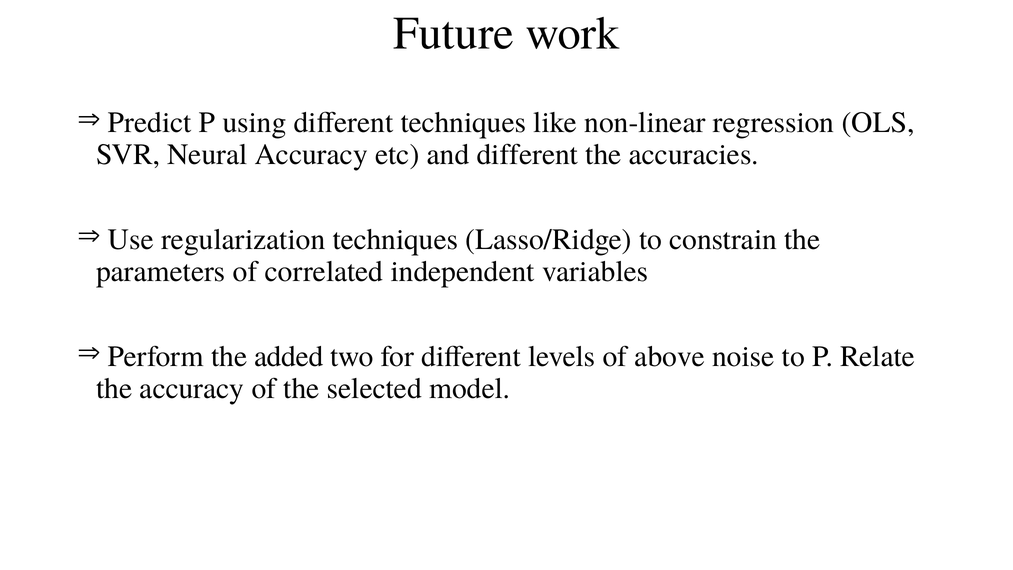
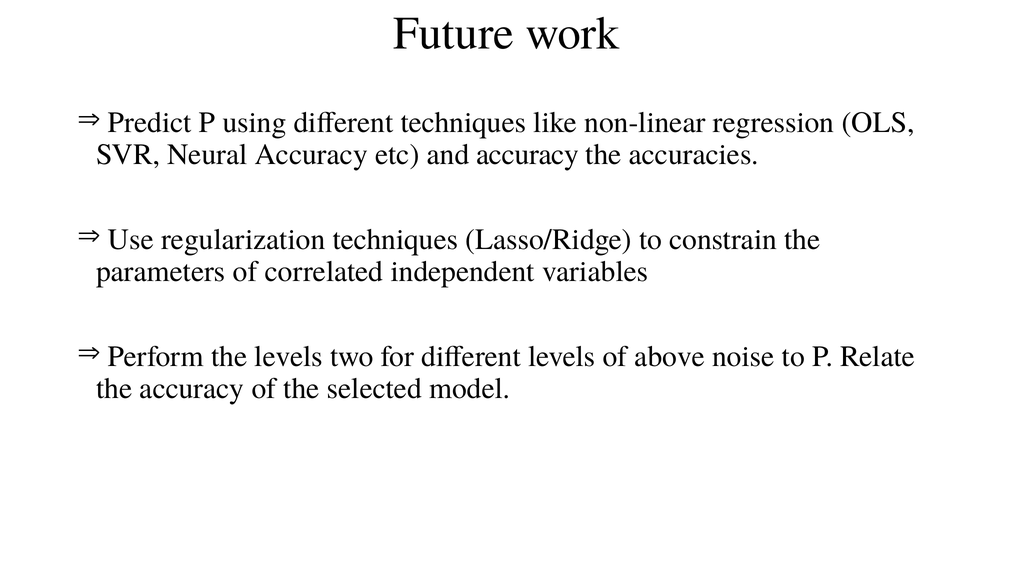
and different: different -> accuracy (528, 154)
the added: added -> levels (289, 356)
